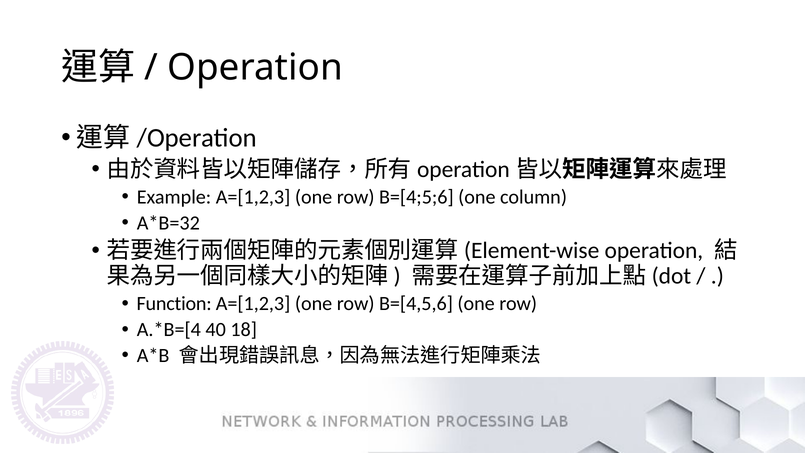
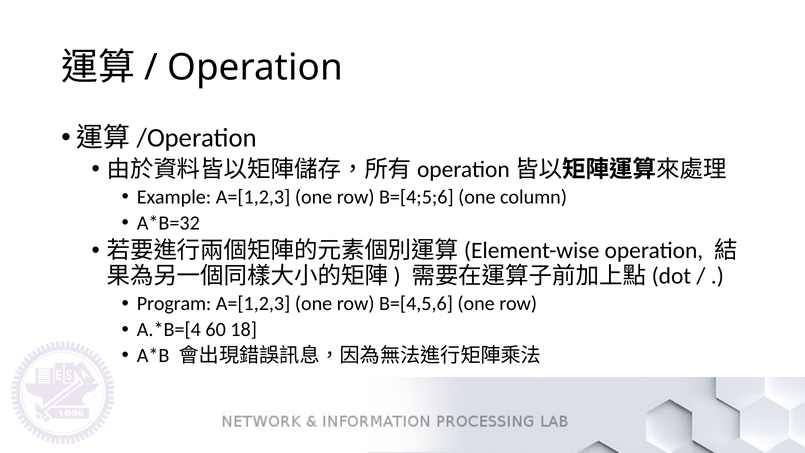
Function: Function -> Program (174, 304)
40: 40 -> 60 (216, 330)
